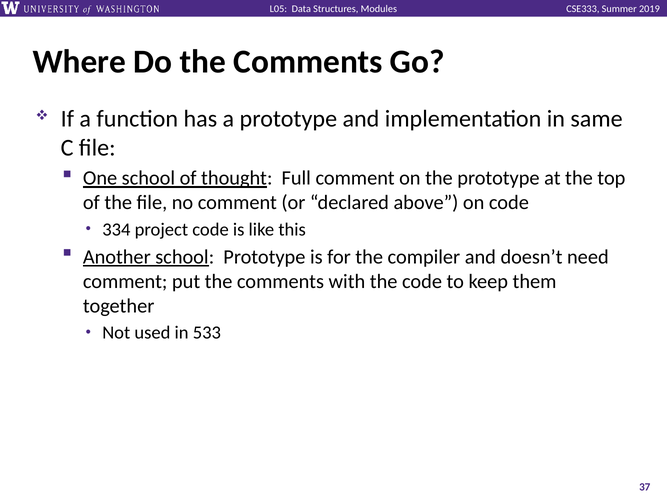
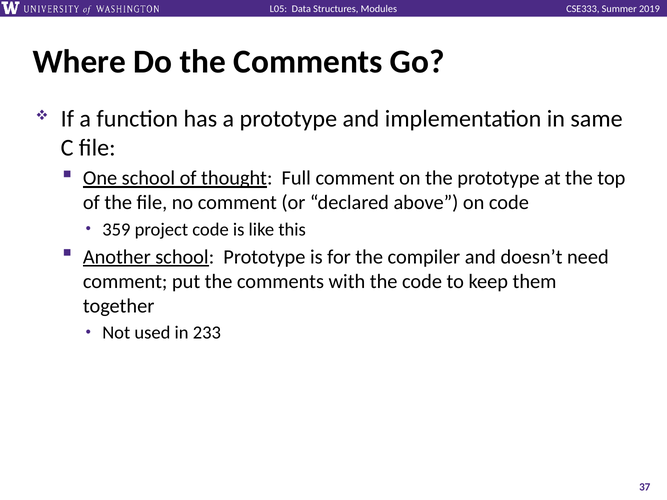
334: 334 -> 359 (116, 230)
533: 533 -> 233 (207, 333)
